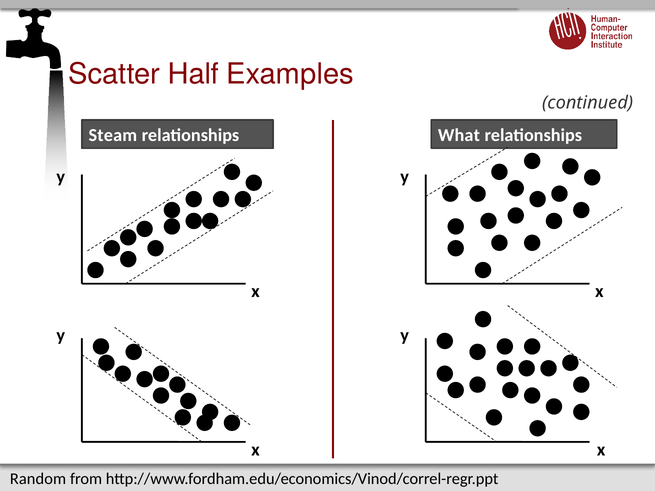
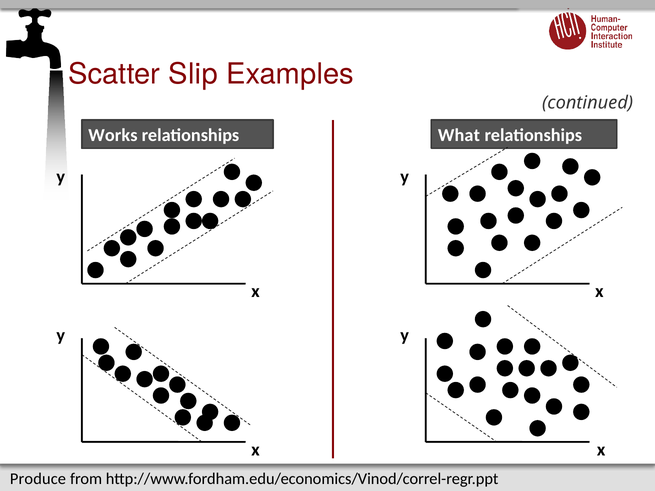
Half: Half -> Slip (193, 74)
Steam: Steam -> Works (113, 136)
Random: Random -> Produce (38, 479)
